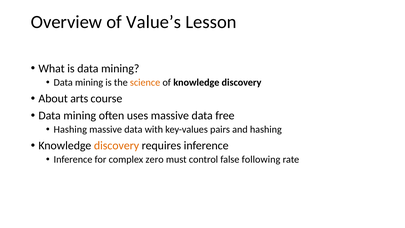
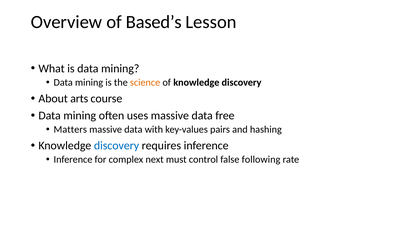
Value’s: Value’s -> Based’s (154, 22)
Hashing: Hashing -> Matters (70, 129)
discovery colour: orange -> blue (117, 145)
zero: zero -> next (155, 159)
